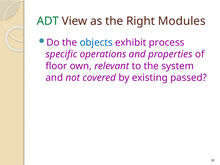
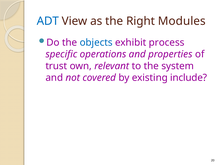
ADT colour: green -> blue (48, 21)
floor: floor -> trust (56, 66)
passed: passed -> include (189, 78)
